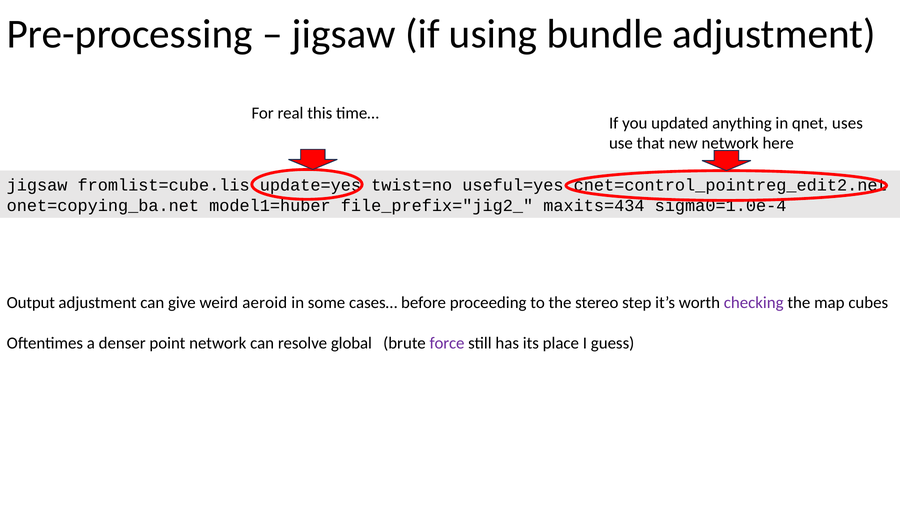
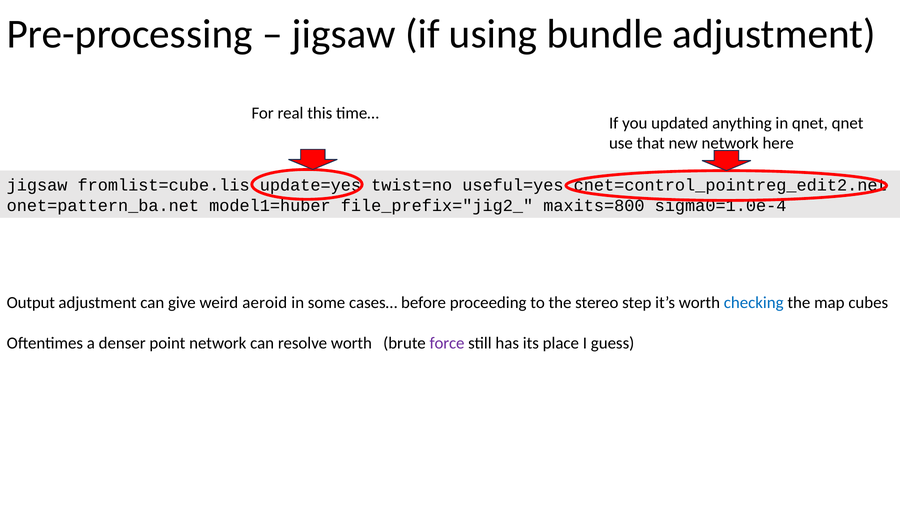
qnet uses: uses -> qnet (848, 123)
onet=copying_ba.net: onet=copying_ba.net -> onet=pattern_ba.net (103, 206)
maxits=434: maxits=434 -> maxits=800 (594, 206)
checking colour: purple -> blue (754, 303)
resolve global: global -> worth (351, 343)
